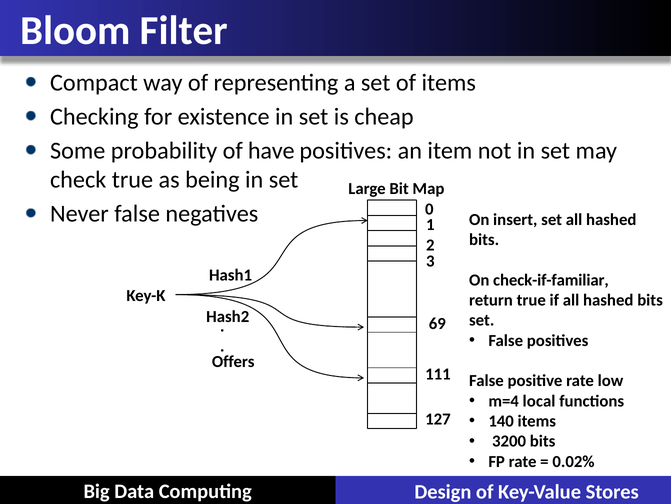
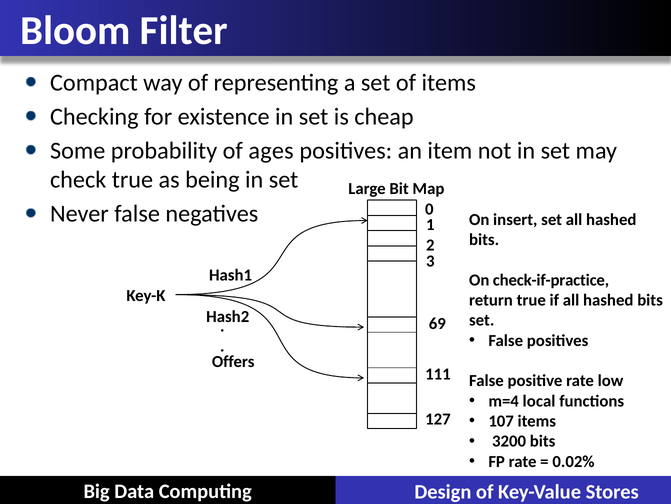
have: have -> ages (271, 150)
check-if-familiar: check-if-familiar -> check-if-practice (551, 280)
140: 140 -> 107 (501, 421)
